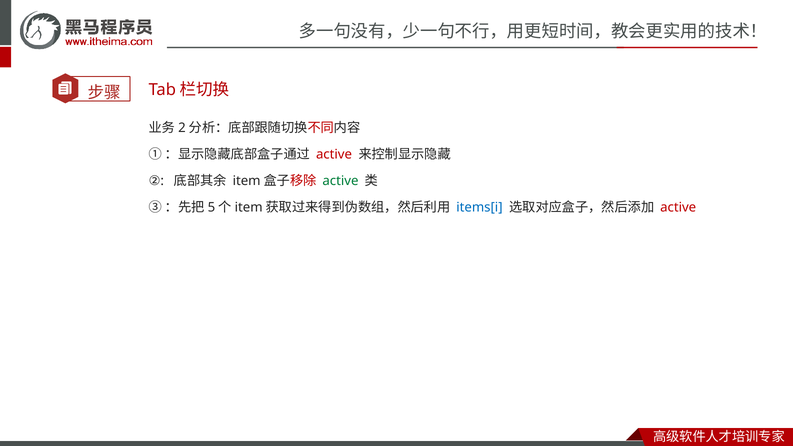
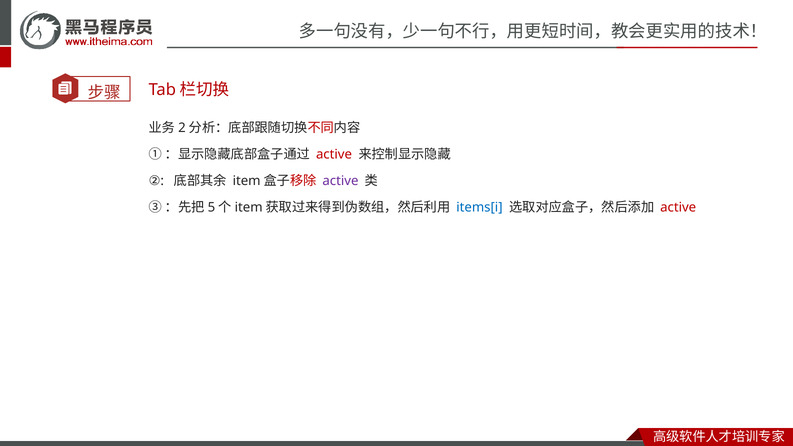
active colour: green -> purple (340, 181)
